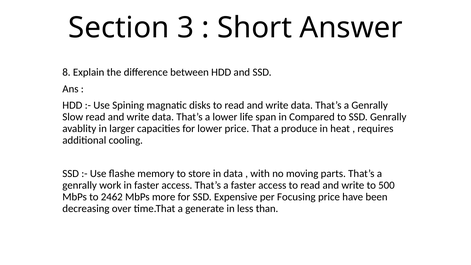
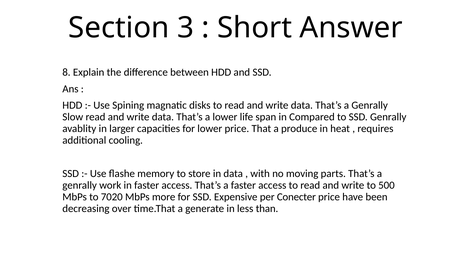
2462: 2462 -> 7020 (112, 197)
Focusing: Focusing -> Conecter (296, 197)
